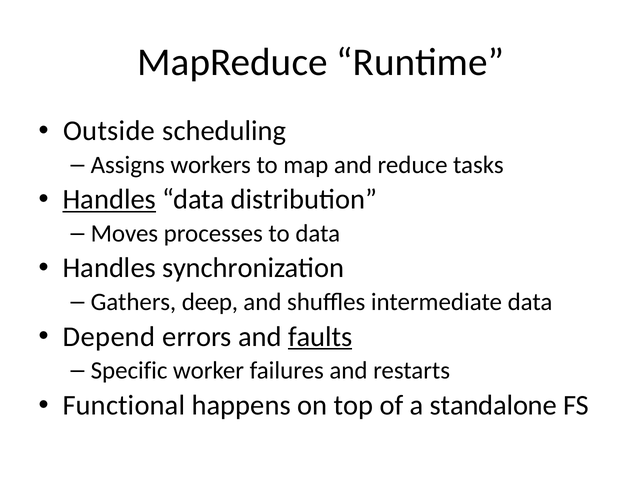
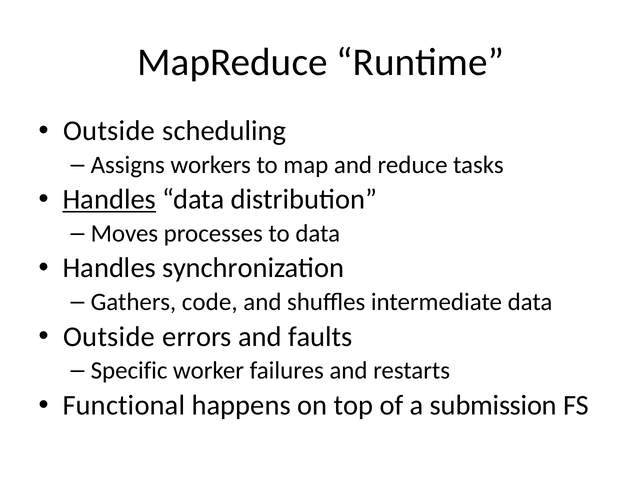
deep: deep -> code (210, 302)
Depend: Depend -> Outside (109, 336)
faults underline: present -> none (320, 336)
standalone: standalone -> submission (493, 405)
